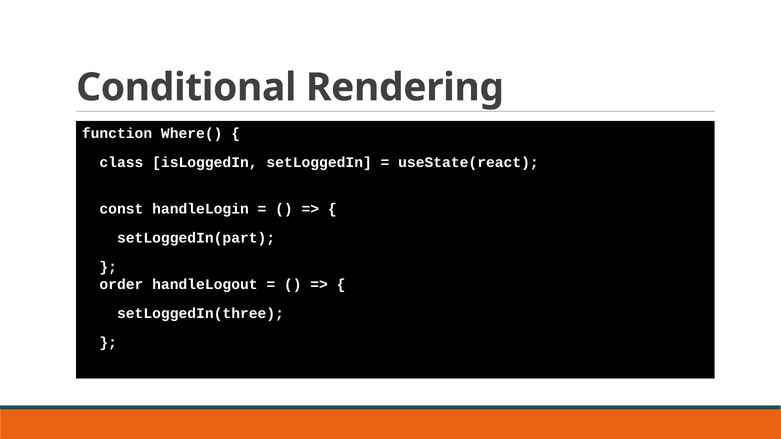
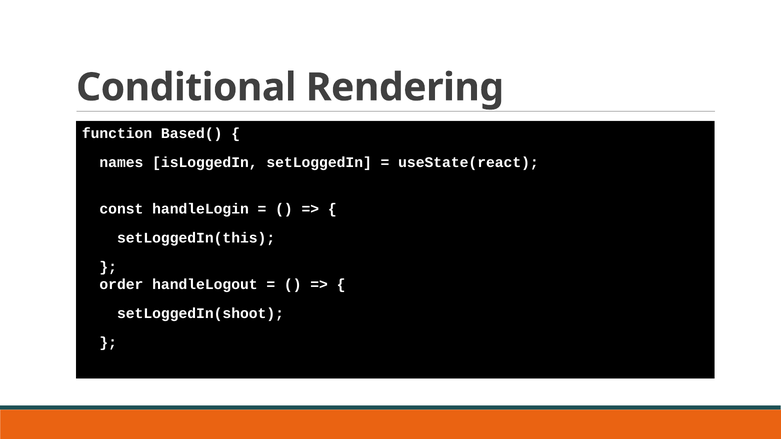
Where(: Where( -> Based( (192, 134)
class: class -> names (121, 163)
setLoggedIn(part: setLoggedIn(part -> setLoggedIn(this (196, 238)
setLoggedIn(three: setLoggedIn(three -> setLoggedIn(shoot (201, 314)
